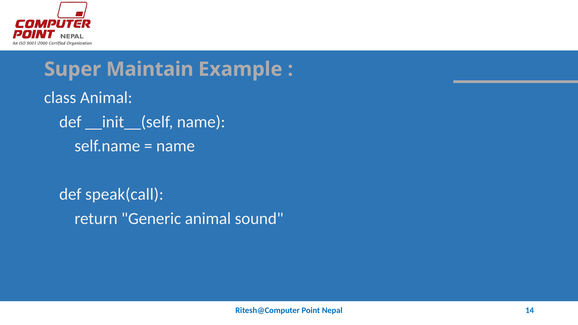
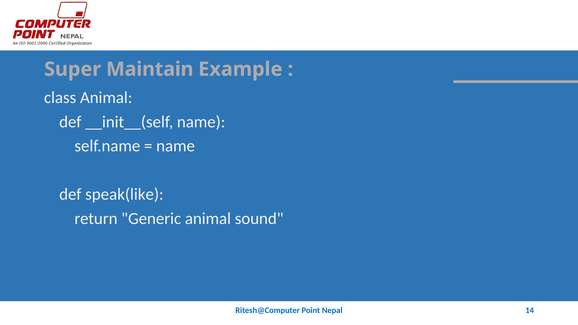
speak(call: speak(call -> speak(like (124, 194)
